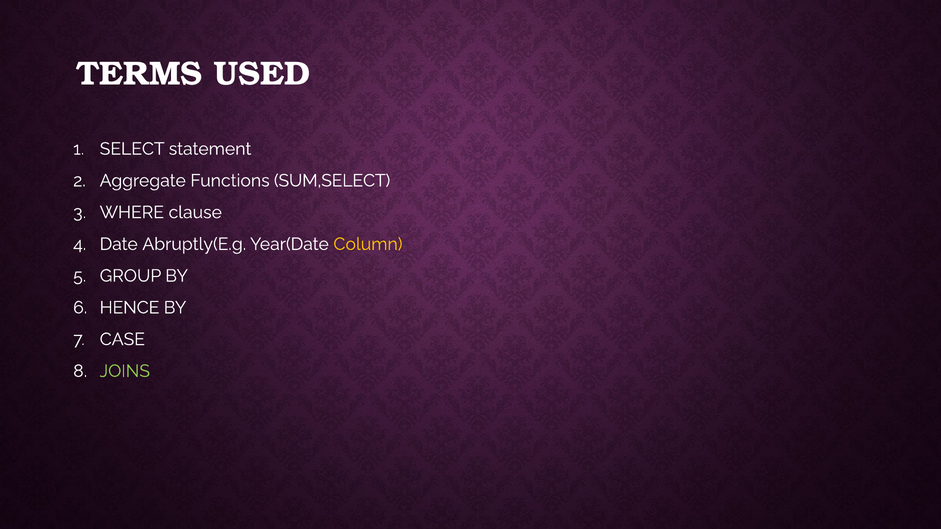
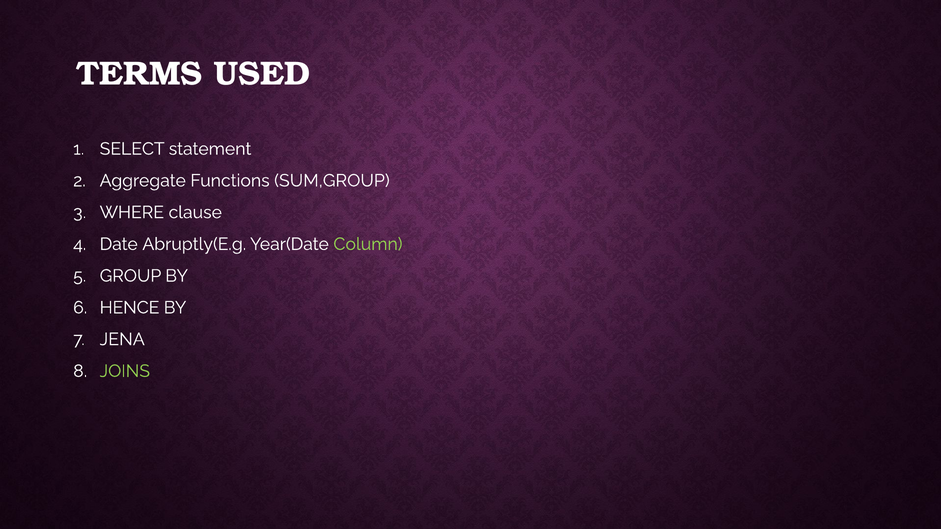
SUM,SELECT: SUM,SELECT -> SUM,GROUP (332, 181)
Column colour: yellow -> light green (368, 244)
CASE: CASE -> JENA (122, 340)
